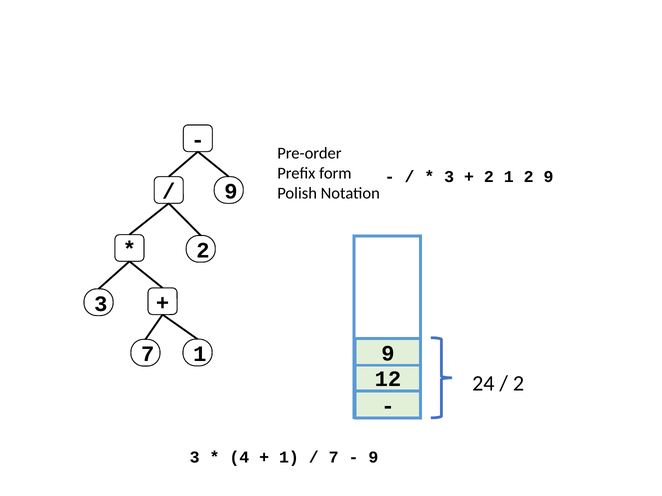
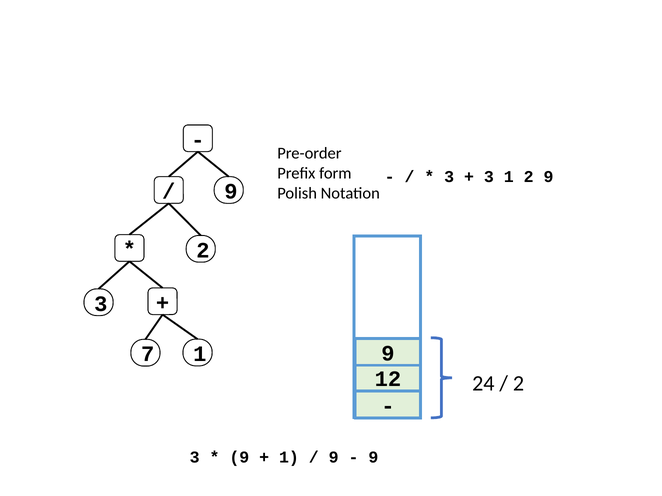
2: 2 -> 3 (489, 177)
4: 4 -> 9 (239, 458)
7: 7 -> 9 (334, 458)
